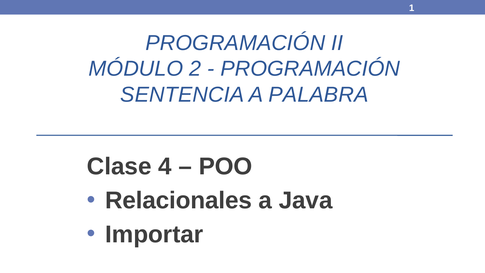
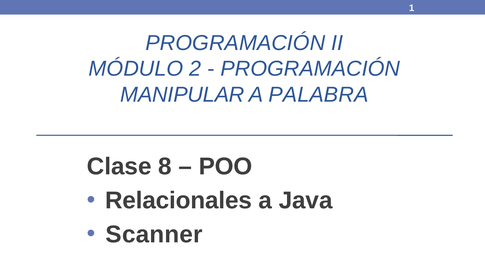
SENTENCIA: SENTENCIA -> MANIPULAR (182, 95)
4: 4 -> 8 (165, 167)
Importar: Importar -> Scanner (154, 234)
